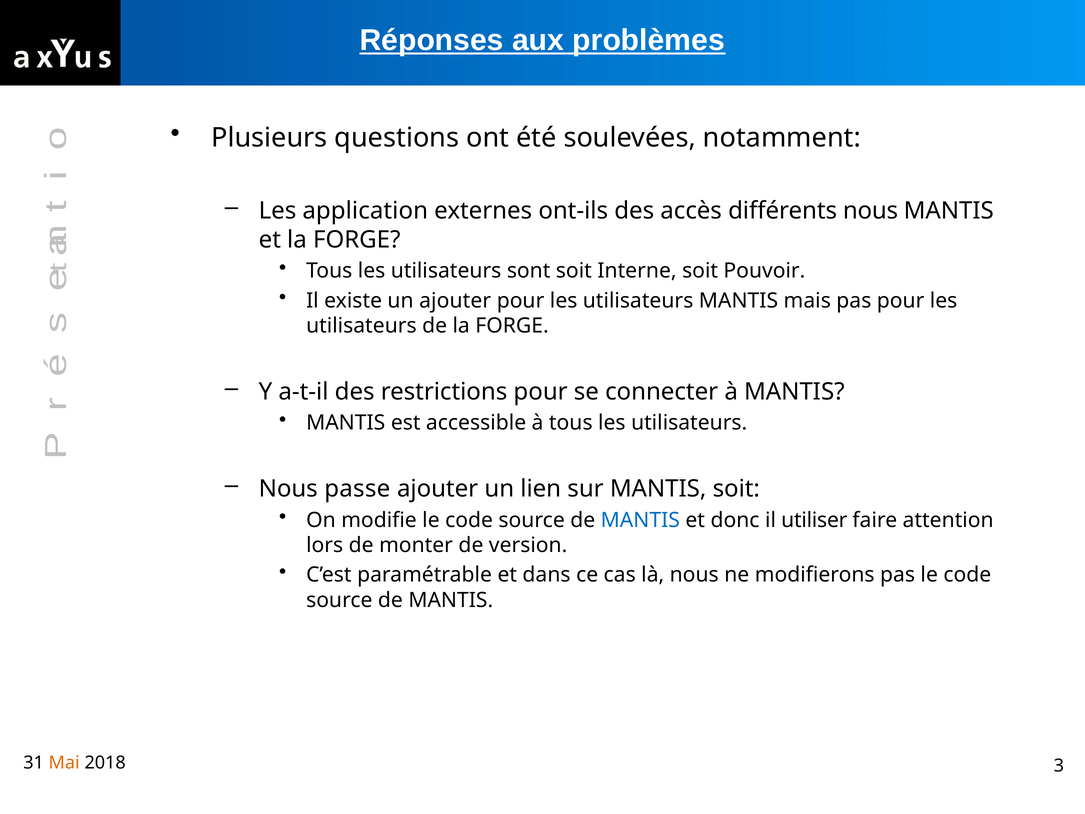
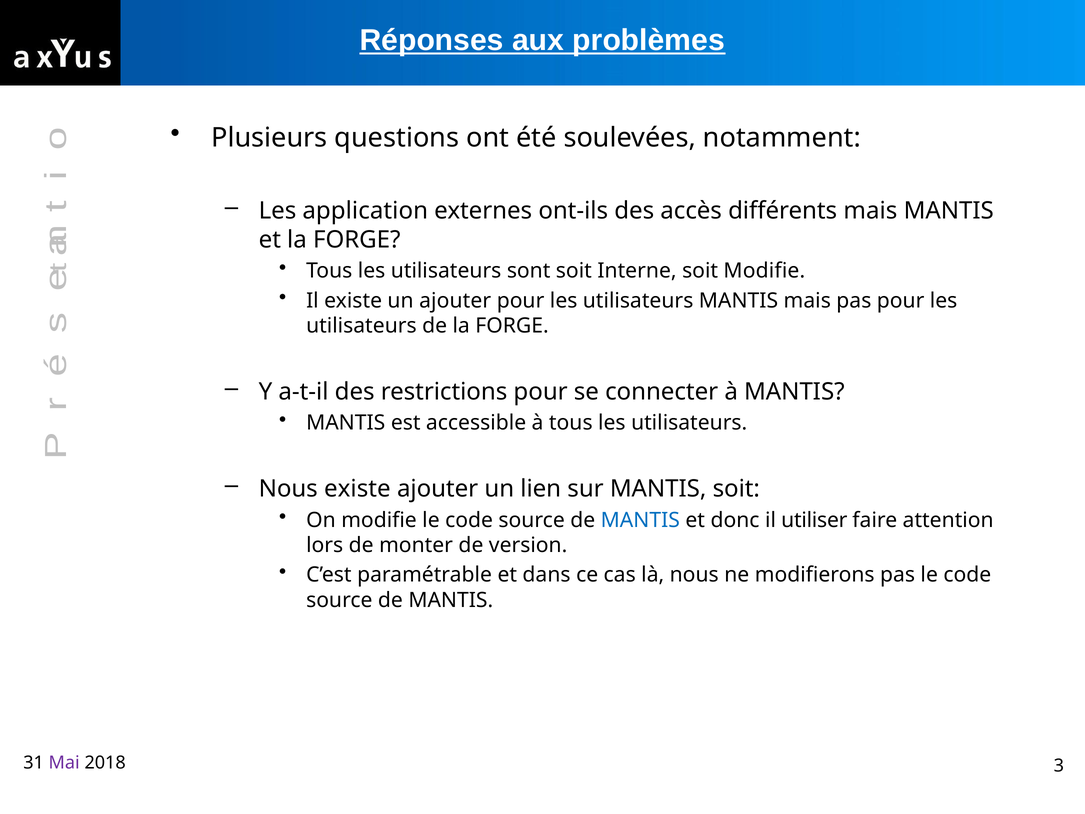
différents nous: nous -> mais (870, 211)
soit Pouvoir: Pouvoir -> Modifie (764, 271)
Nous passe: passe -> existe (357, 489)
Mai colour: orange -> purple (64, 762)
